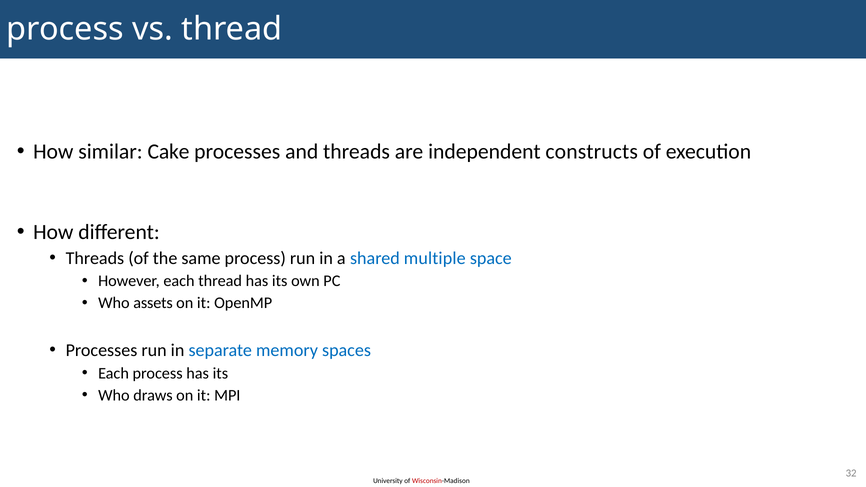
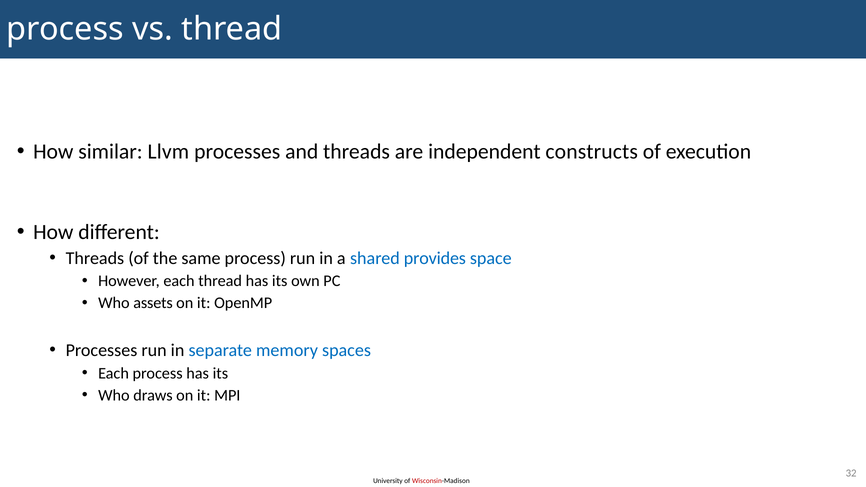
Cake: Cake -> Llvm (168, 152)
multiple: multiple -> provides (435, 258)
